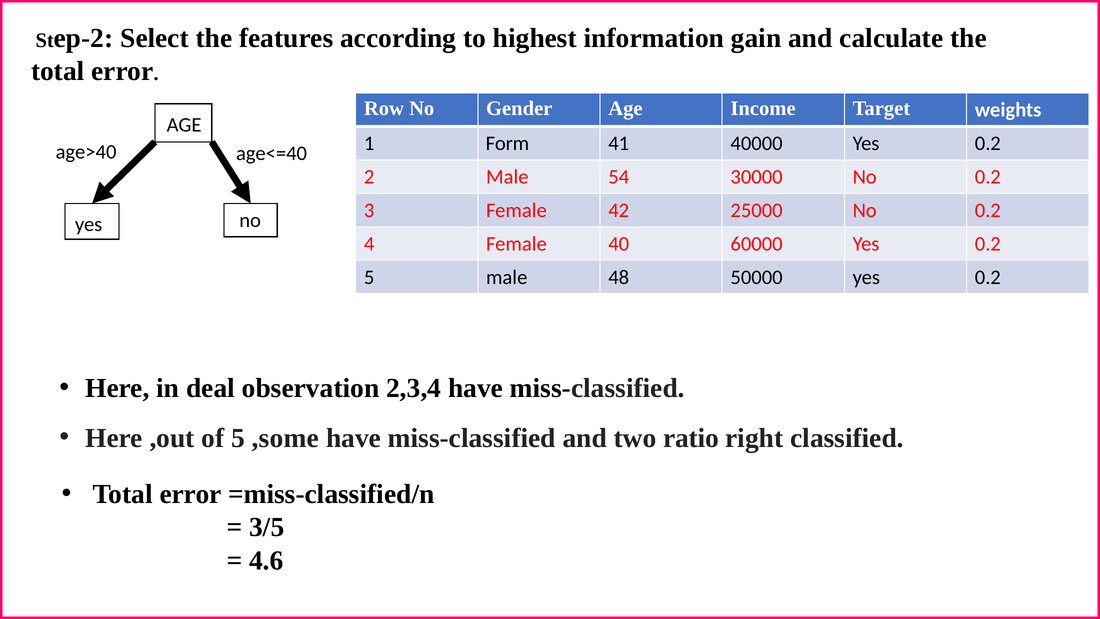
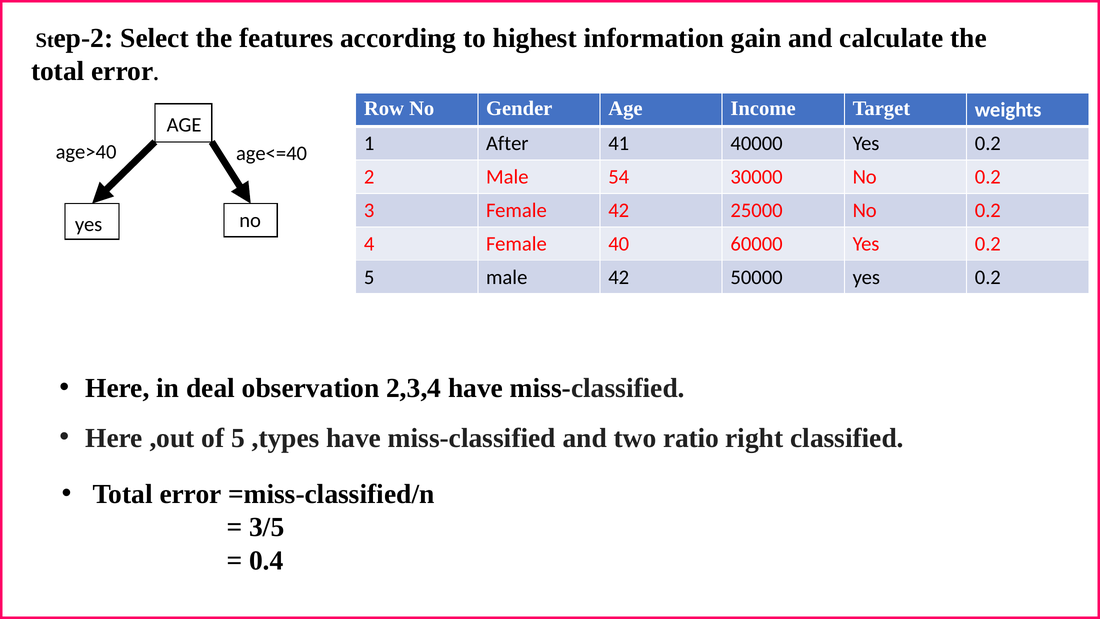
Form: Form -> After (507, 143)
male 48: 48 -> 42 (619, 277)
,some: ,some -> ,types (286, 438)
4.6: 4.6 -> 0.4 (266, 560)
